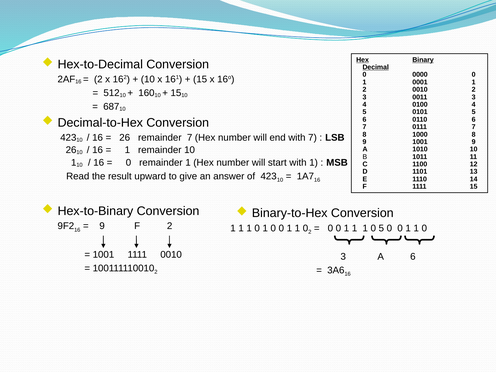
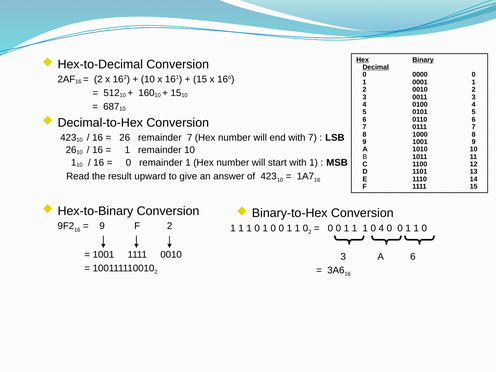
0 5: 5 -> 4 (381, 228)
